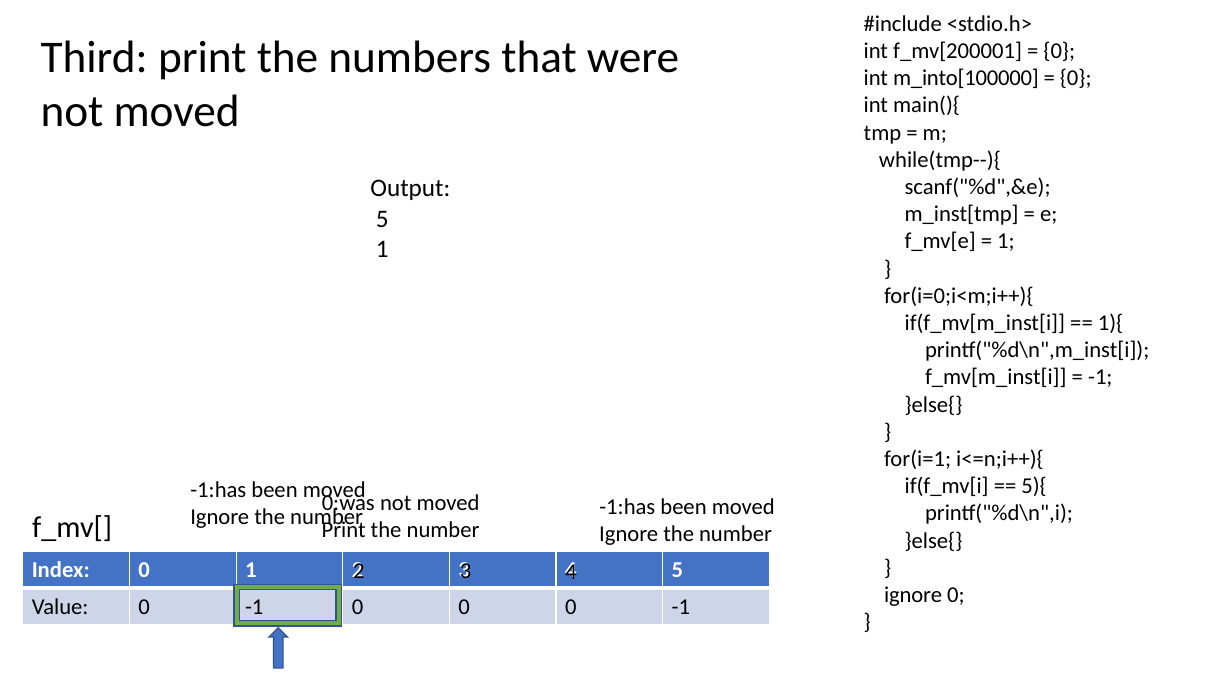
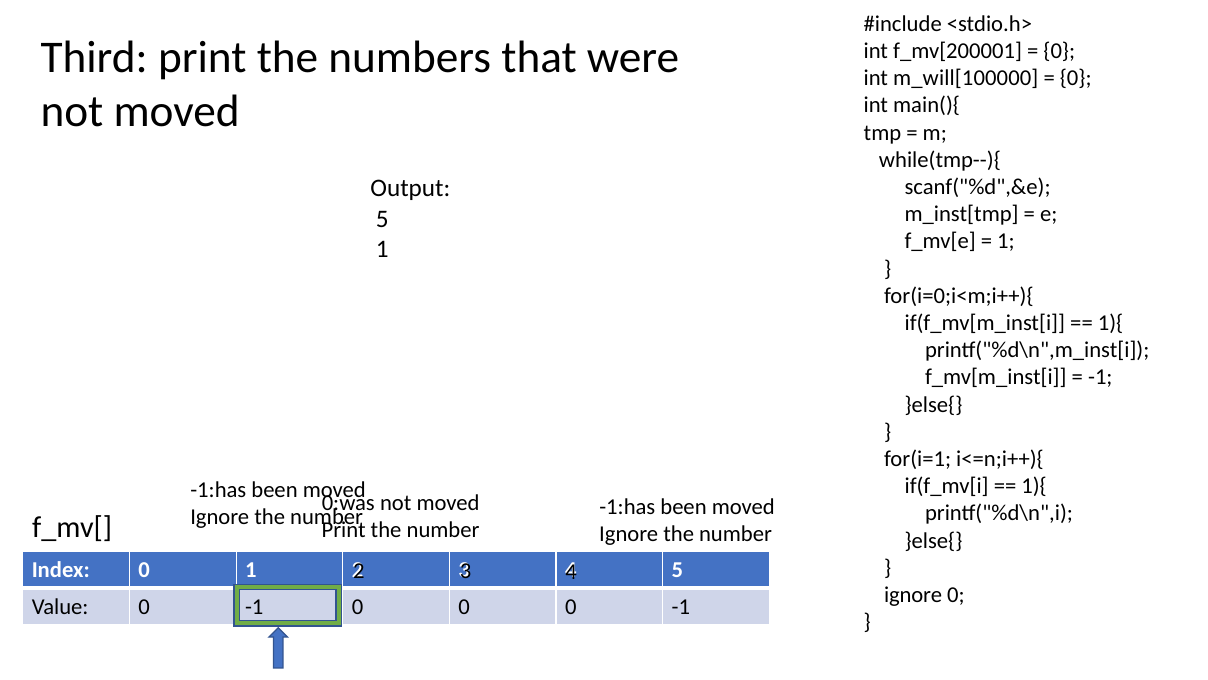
m_into[100000: m_into[100000 -> m_will[100000 (966, 78)
5){: 5){ -> 1){ (1034, 486)
